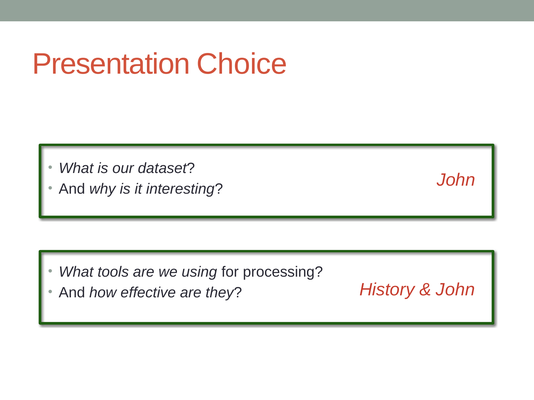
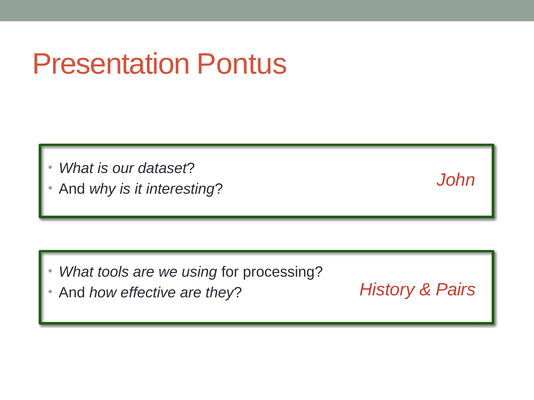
Choice: Choice -> Pontus (242, 64)
John: John -> Pairs (456, 290)
